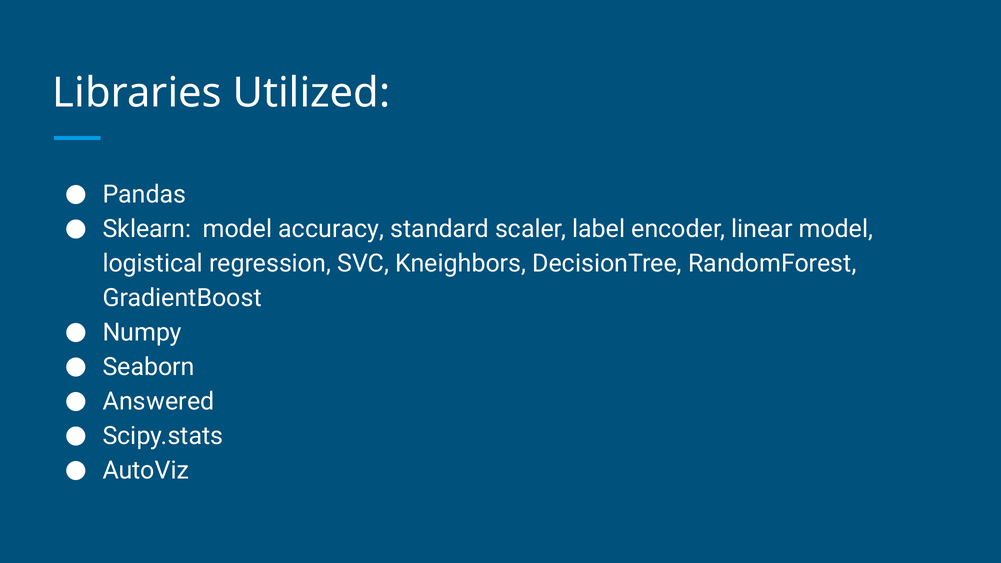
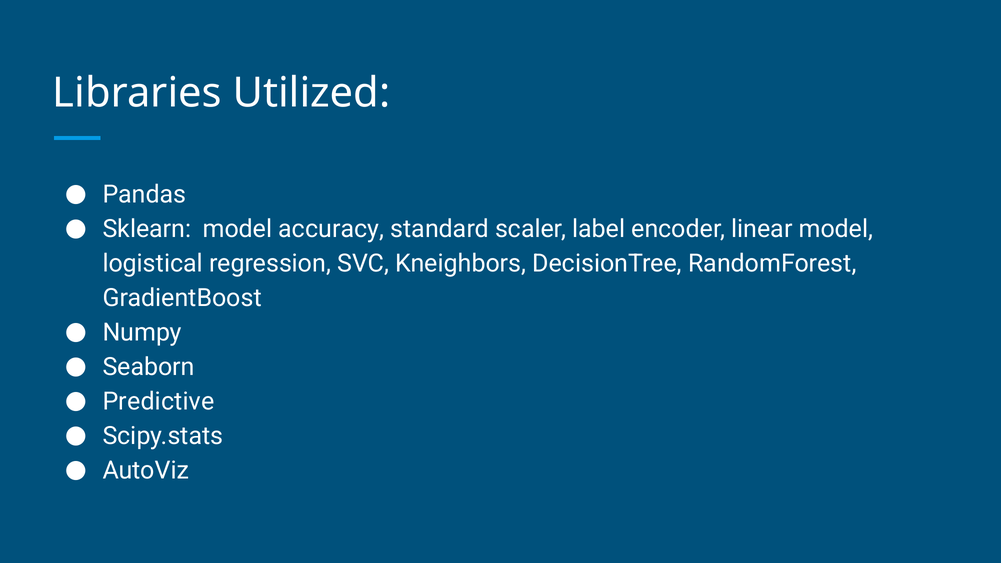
Answered: Answered -> Predictive (159, 401)
